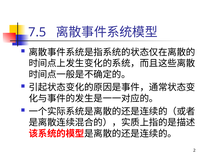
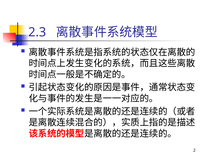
7.5: 7.5 -> 2.3 (37, 32)
